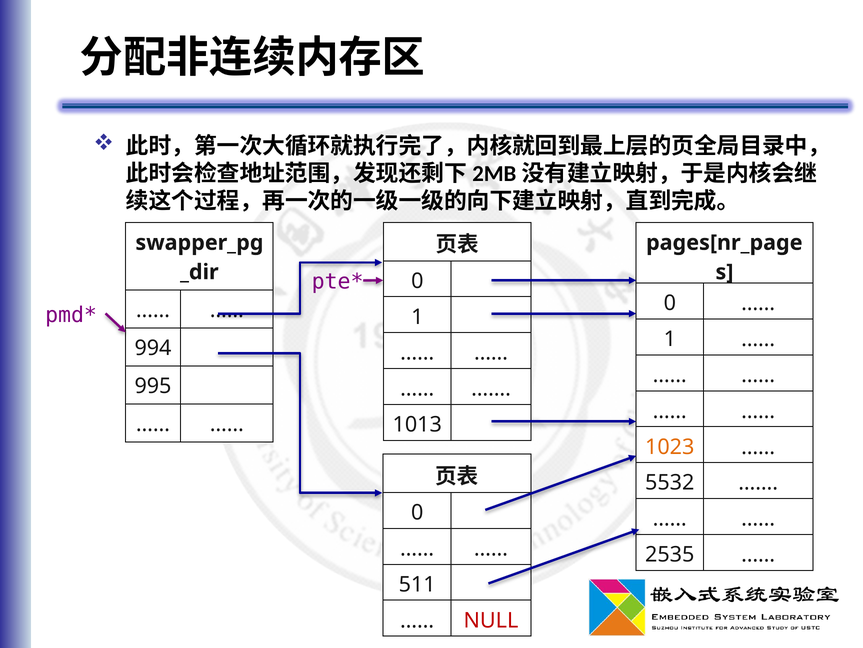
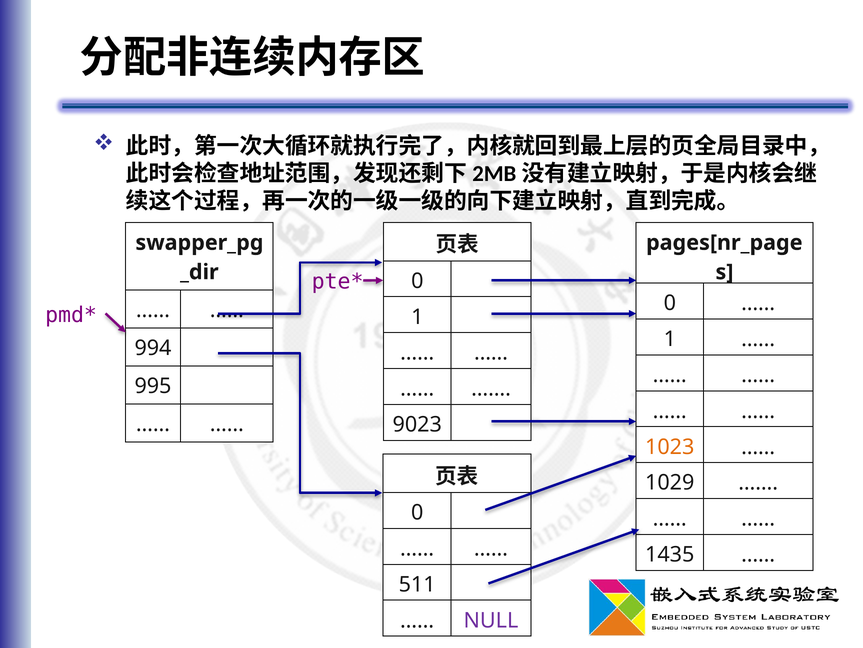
1013: 1013 -> 9023 (417, 424)
5532: 5532 -> 1029 (670, 482)
2535: 2535 -> 1435 (670, 554)
NULL colour: red -> purple (491, 620)
